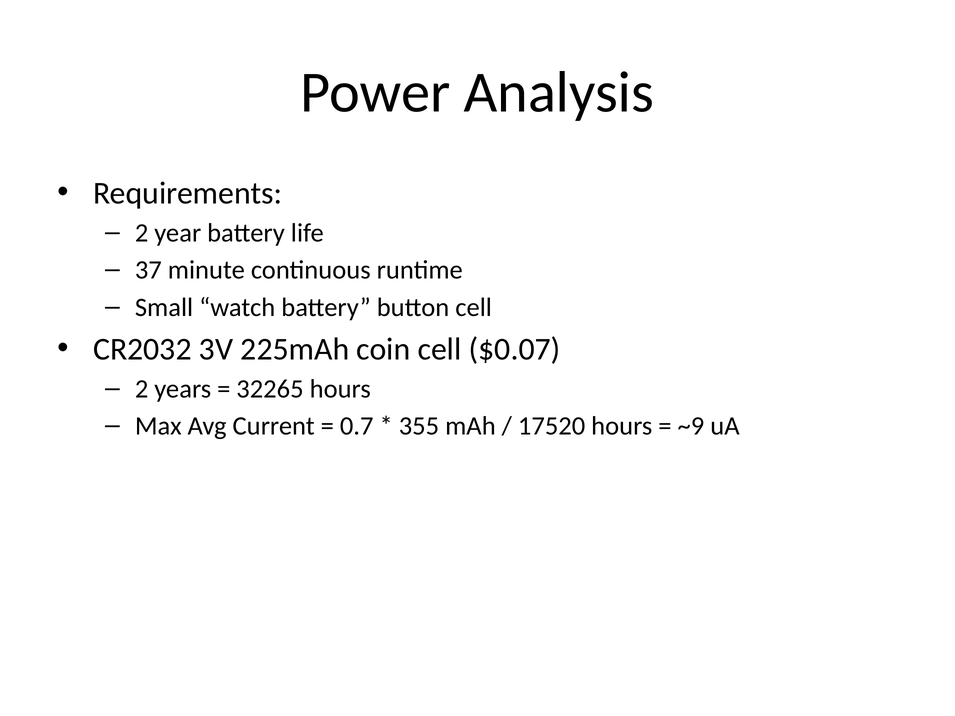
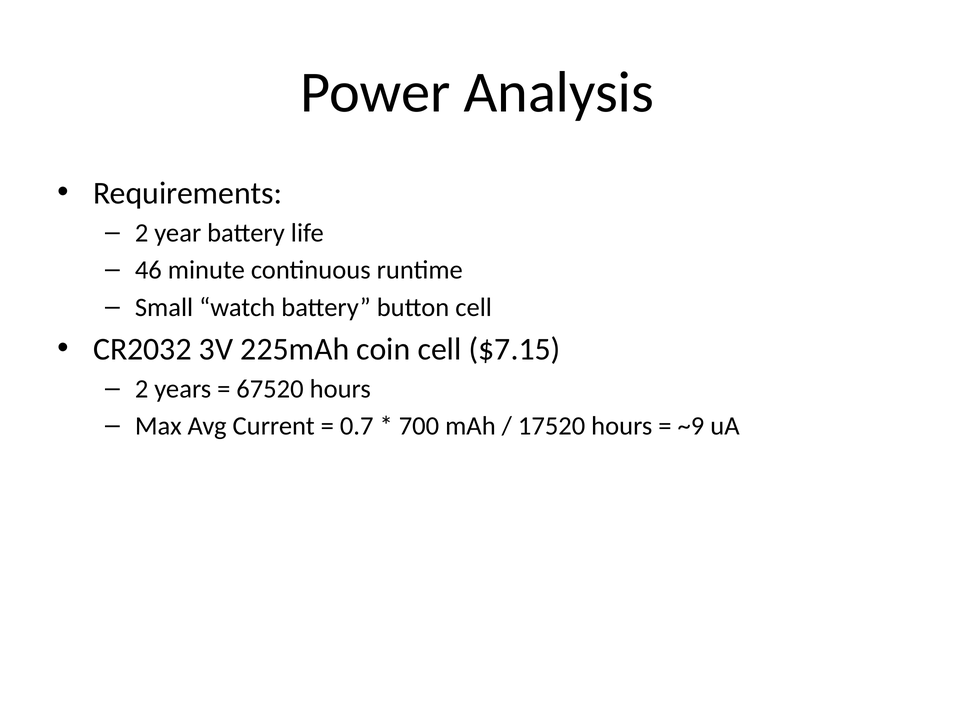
37: 37 -> 46 (148, 270)
$0.07: $0.07 -> $7.15 (515, 349)
32265: 32265 -> 67520 (270, 389)
355: 355 -> 700 (419, 426)
